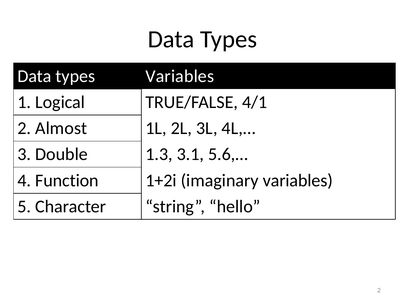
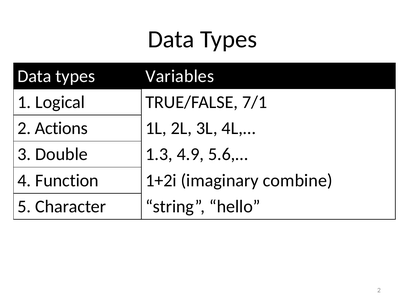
4/1: 4/1 -> 7/1 (255, 102)
Almost: Almost -> Actions (61, 128)
3.1: 3.1 -> 4.9 (190, 154)
imaginary variables: variables -> combine (298, 180)
